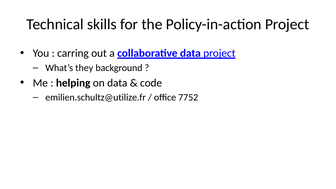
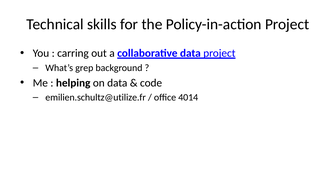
they: they -> grep (84, 68)
7752: 7752 -> 4014 (188, 97)
